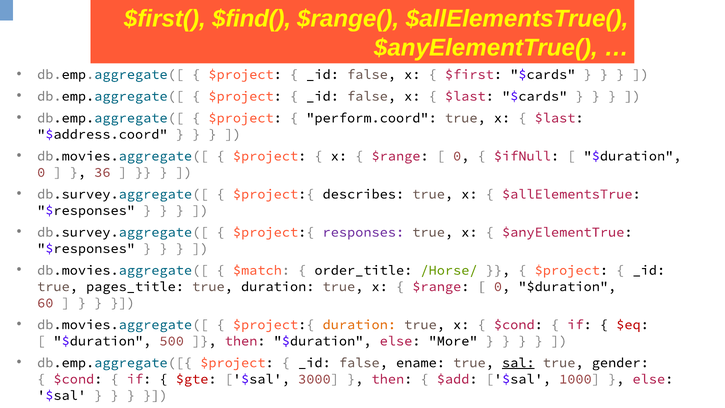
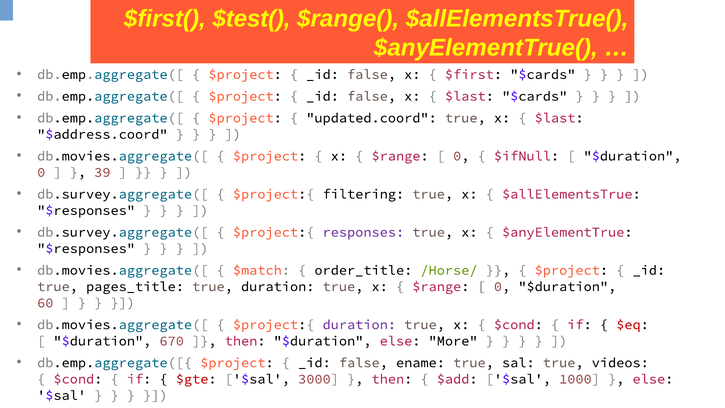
$find(: $find( -> $test( (252, 19)
perform.coord: perform.coord -> updated.coord (372, 118)
36: 36 -> 39 (102, 172)
describes: describes -> filtering (363, 194)
duration colour: orange -> purple (359, 324)
500: 500 -> 670 (172, 341)
sal underline: present -> none (518, 363)
gender: gender -> videos (620, 363)
